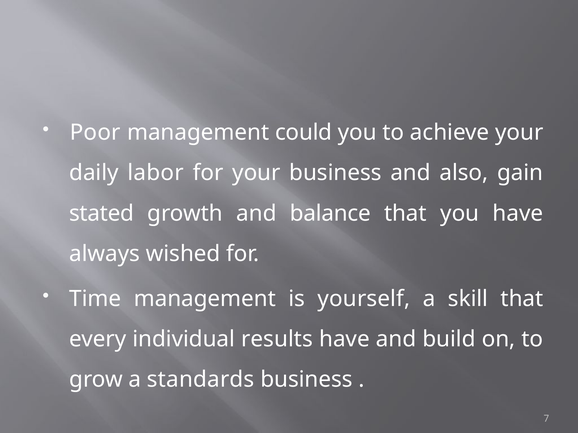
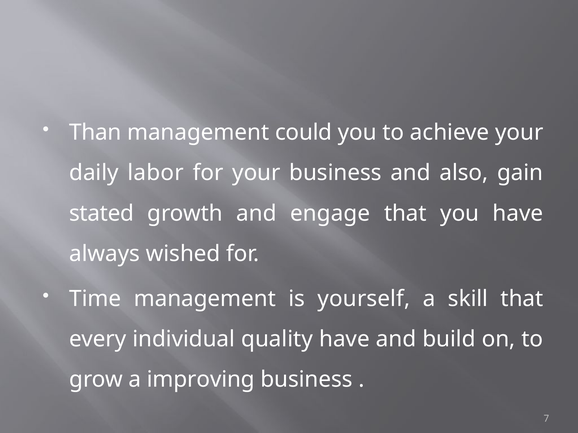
Poor: Poor -> Than (95, 133)
balance: balance -> engage (330, 214)
results: results -> quality (277, 339)
standards: standards -> improving (201, 380)
